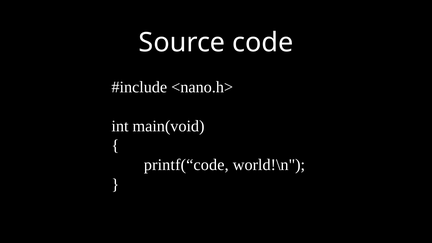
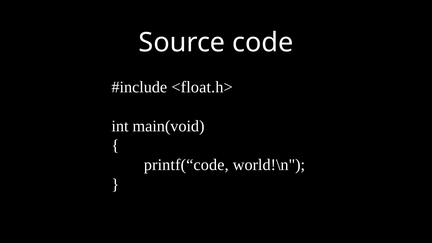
<nano.h>: <nano.h> -> <float.h> (202, 87)
